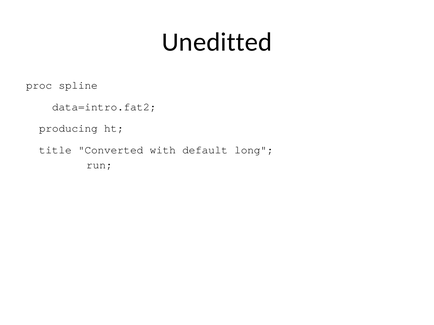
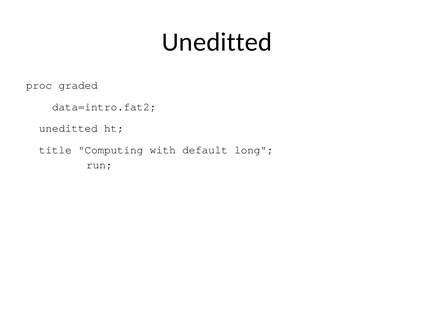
spline: spline -> graded (78, 85)
producing: producing -> uneditted (68, 129)
Converted: Converted -> Computing (111, 150)
